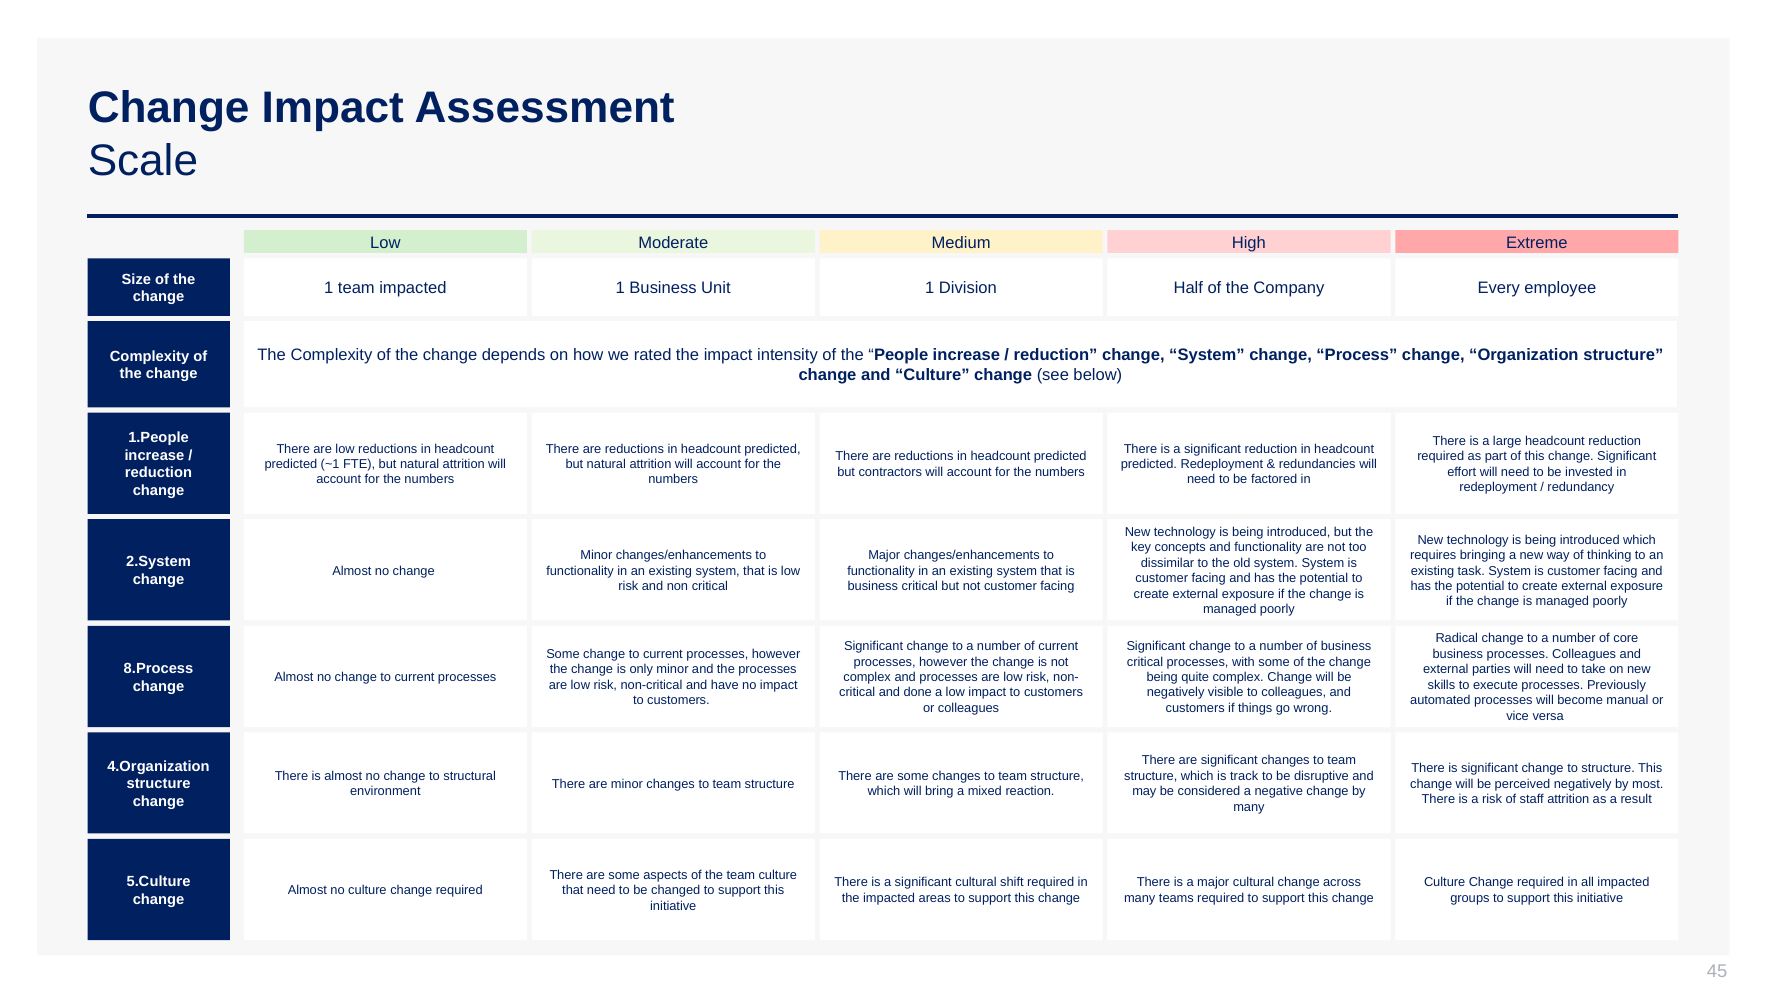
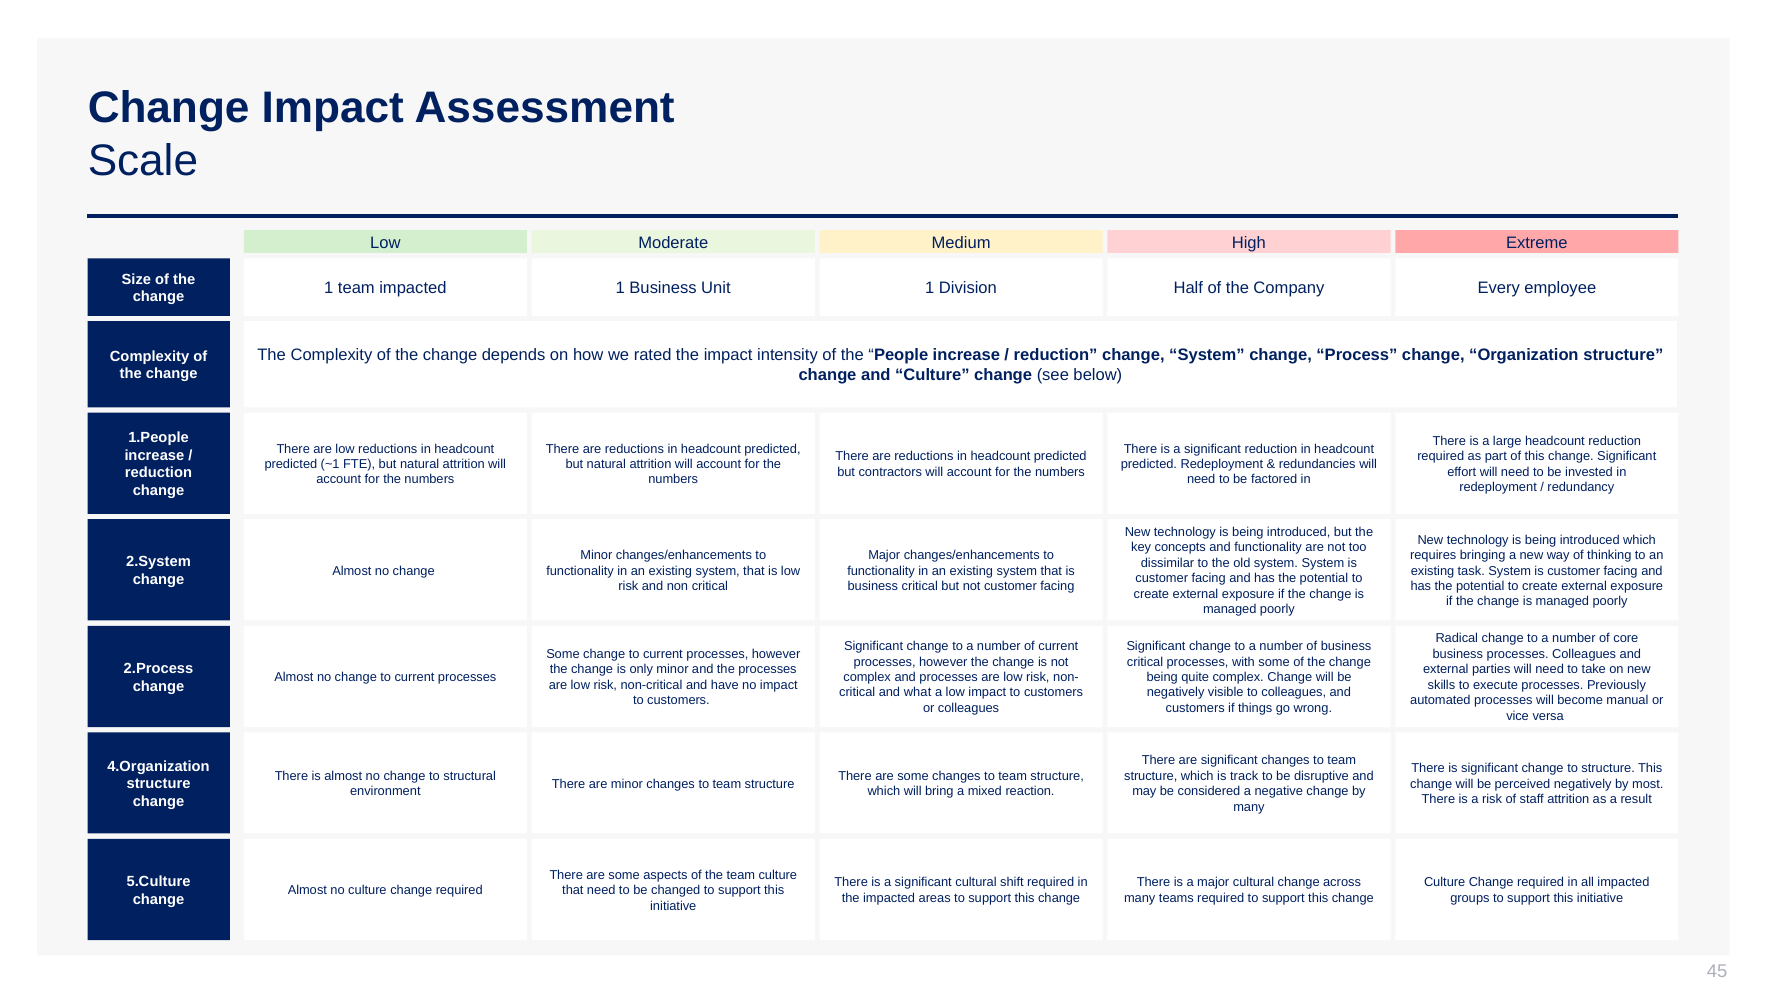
8.Process: 8.Process -> 2.Process (159, 669)
done: done -> what (918, 693)
